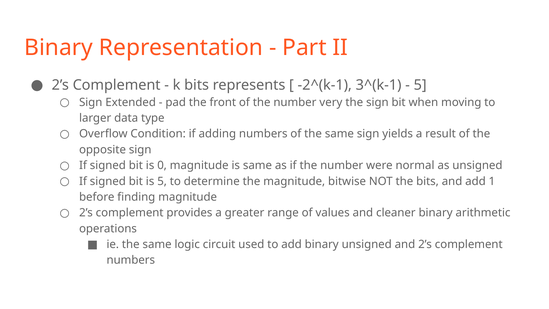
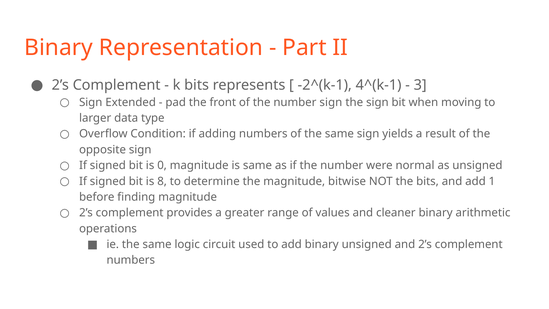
3^(k-1: 3^(k-1 -> 4^(k-1 (379, 85)
5: 5 -> 3 (420, 85)
number very: very -> sign (331, 102)
is 5: 5 -> 8 (162, 181)
